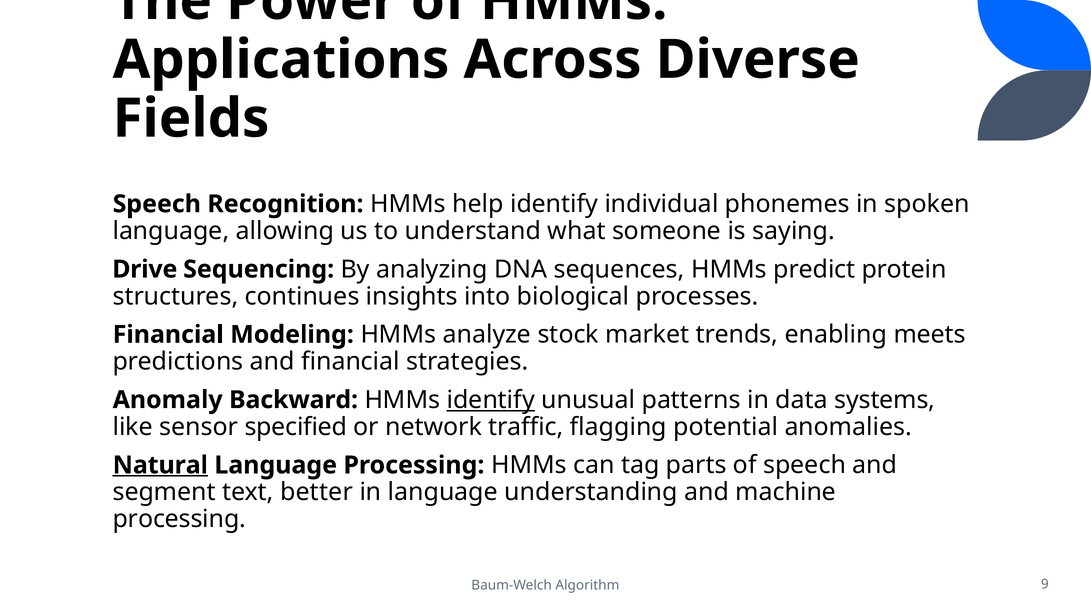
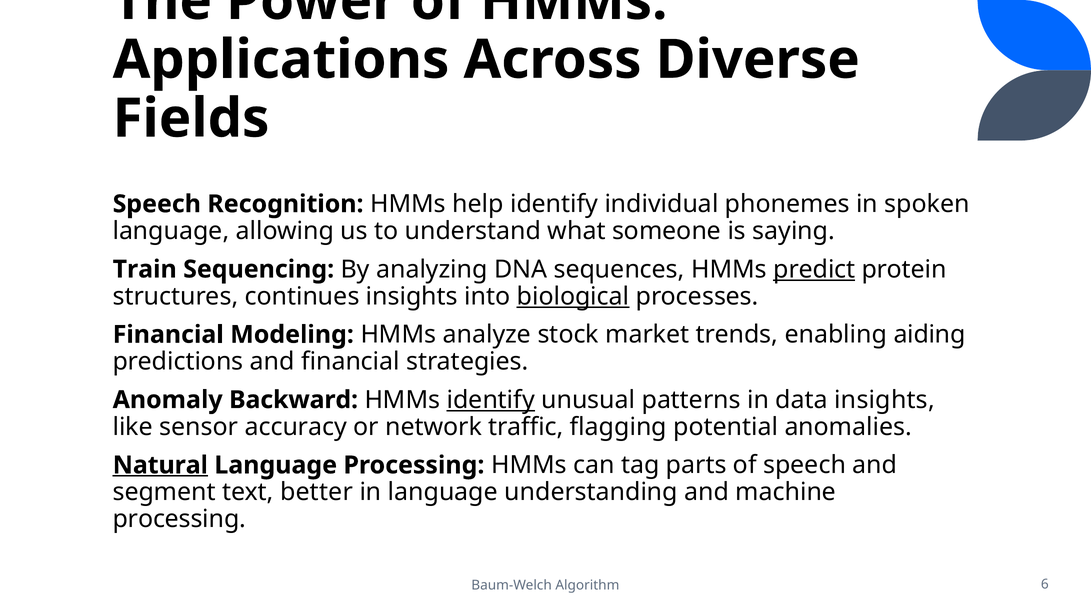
Drive: Drive -> Train (145, 270)
predict underline: none -> present (814, 270)
biological underline: none -> present (573, 297)
meets: meets -> aiding (930, 335)
data systems: systems -> insights (885, 400)
specified: specified -> accuracy (296, 427)
9: 9 -> 6 (1045, 585)
